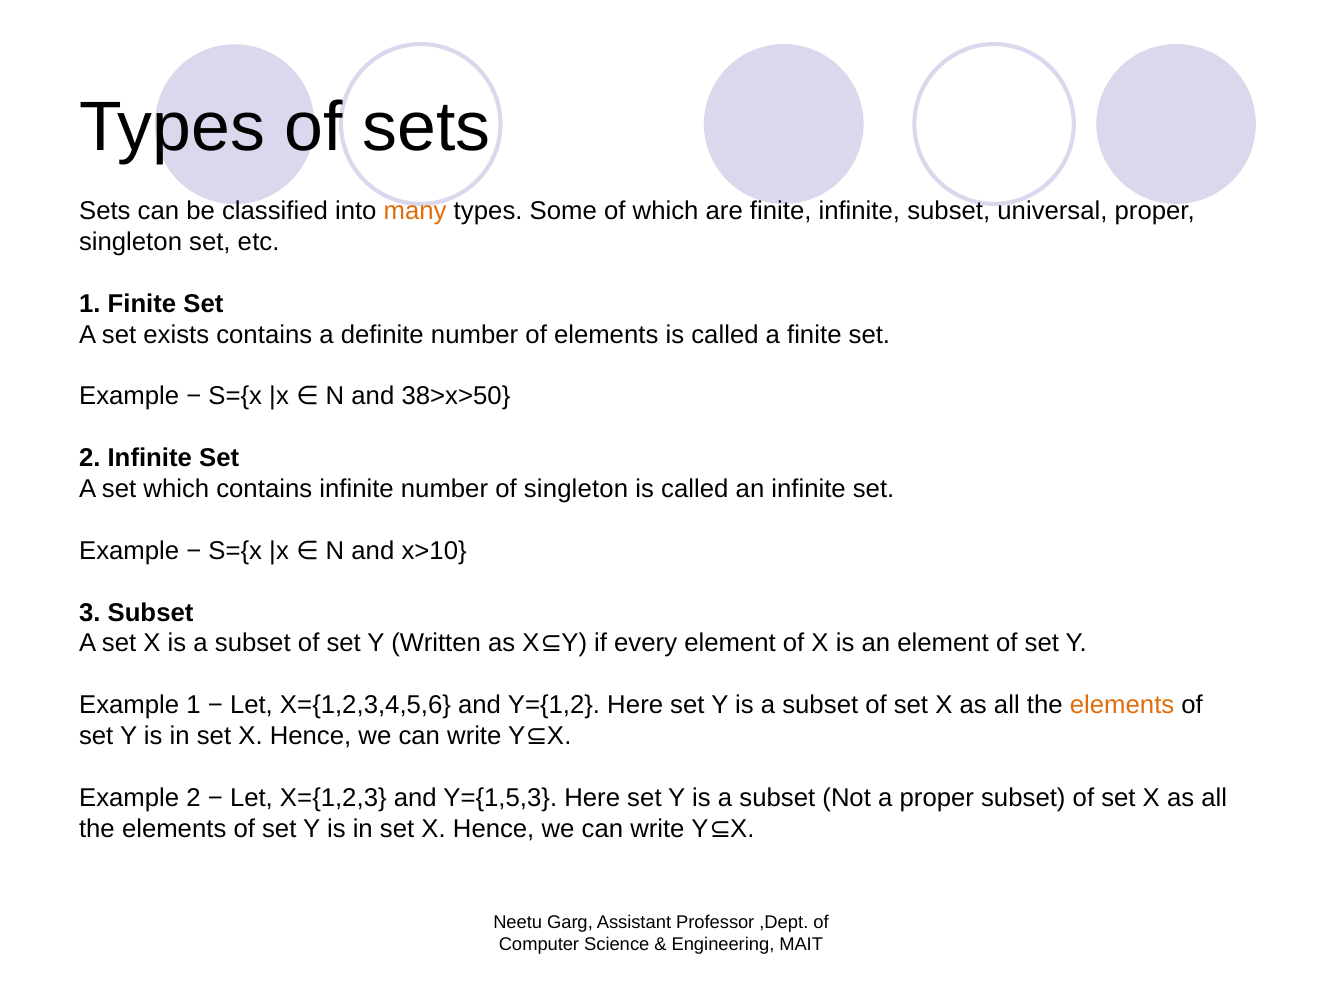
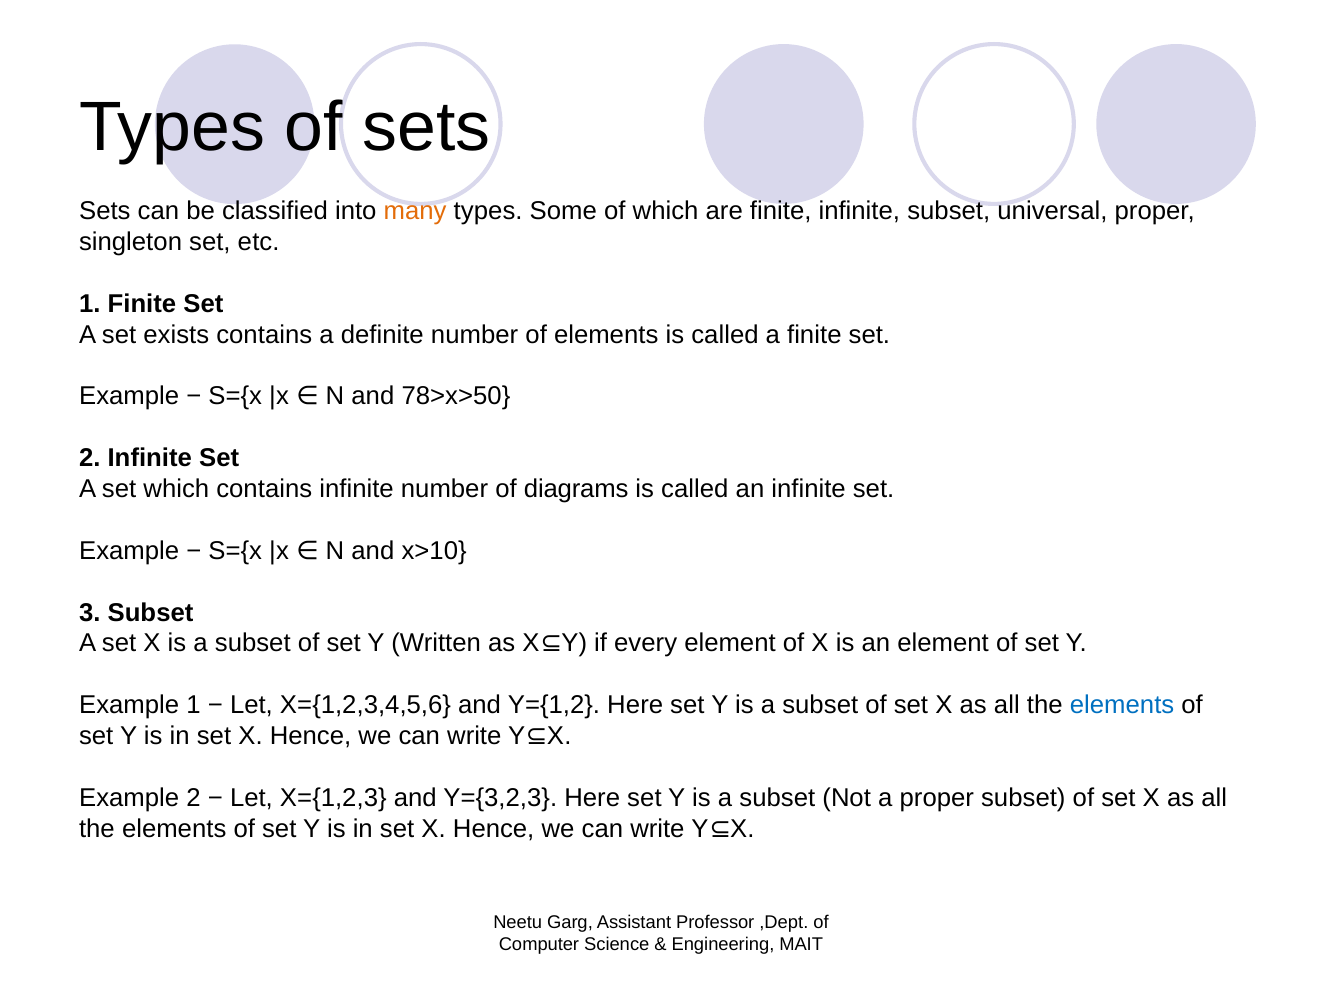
38>x>50: 38>x>50 -> 78>x>50 (456, 396)
of singleton: singleton -> diagrams (576, 489)
elements colour: orange -> blue (1122, 705)
Y={1,5,3: Y={1,5,3 -> Y={3,2,3 (500, 797)
